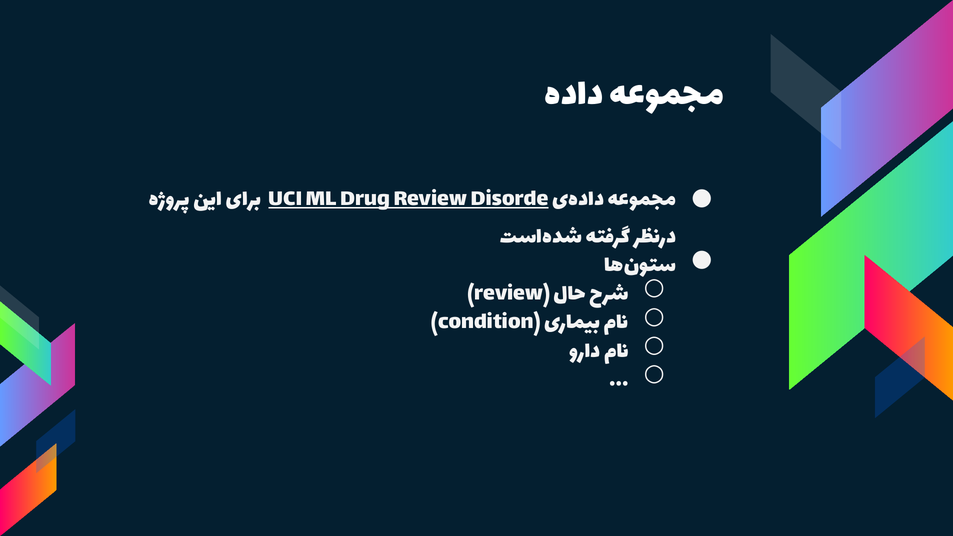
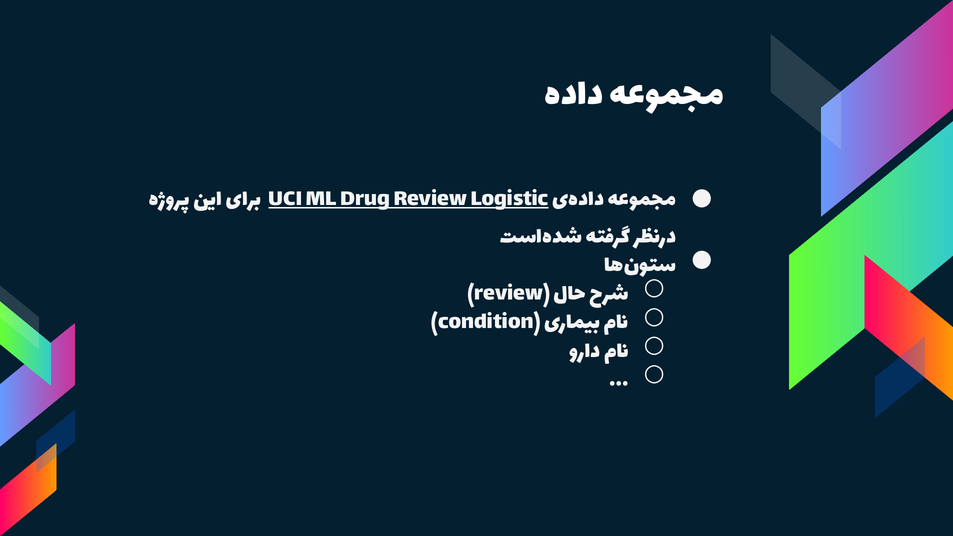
Disorde: Disorde -> Logistic (510, 198)
